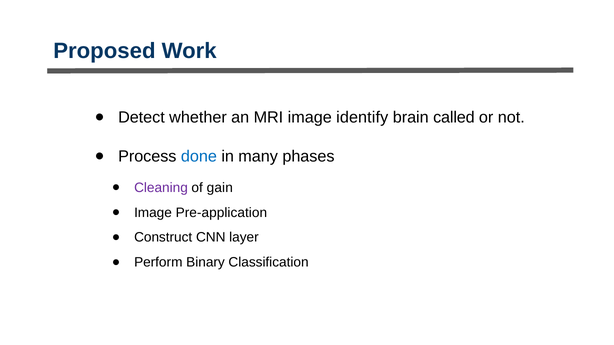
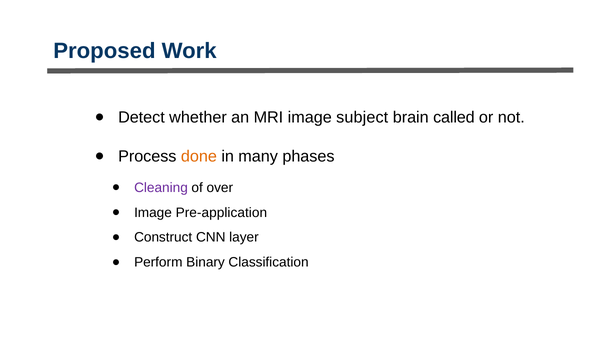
identify: identify -> subject (362, 118)
done colour: blue -> orange (199, 156)
gain: gain -> over (220, 188)
